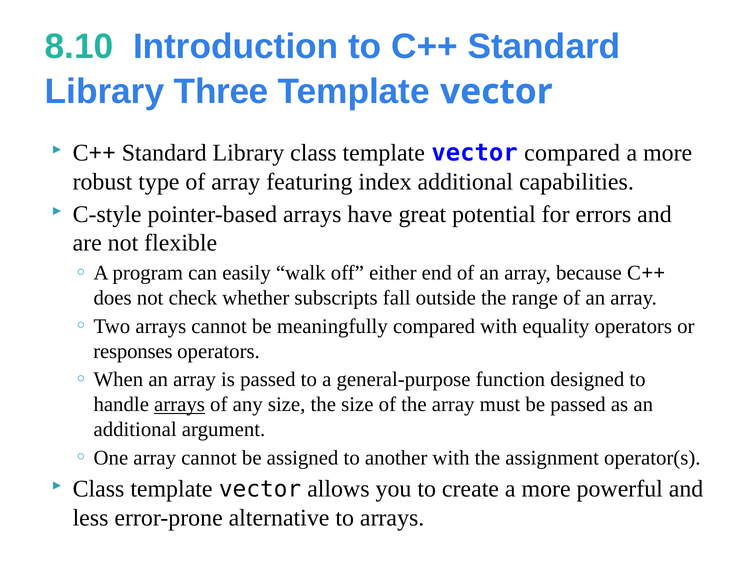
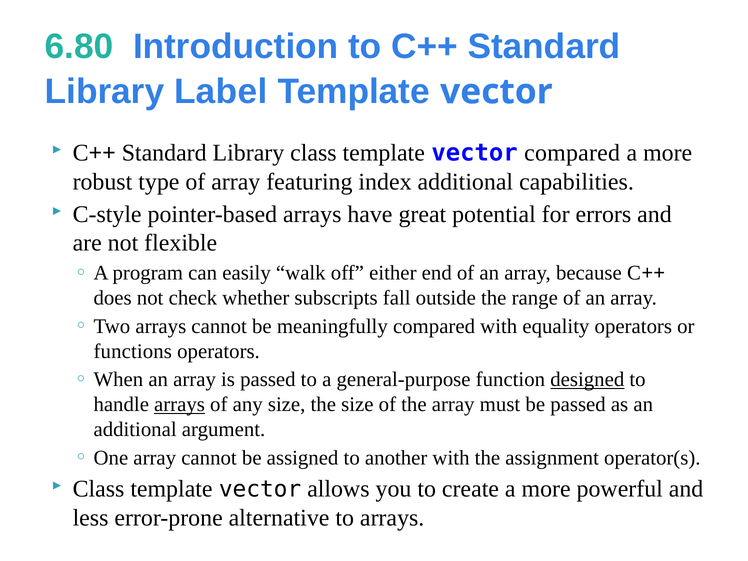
8.10: 8.10 -> 6.80 (79, 46)
Three: Three -> Label (221, 92)
responses: responses -> functions (133, 351)
designed underline: none -> present (587, 380)
